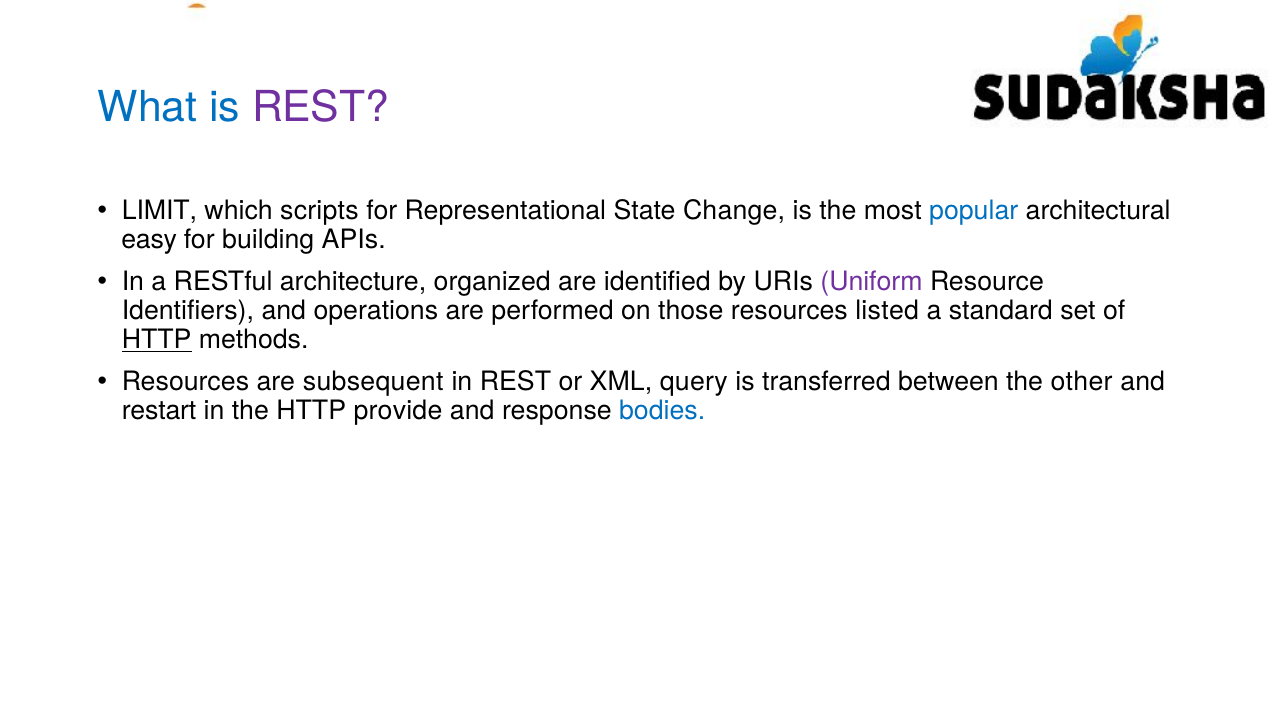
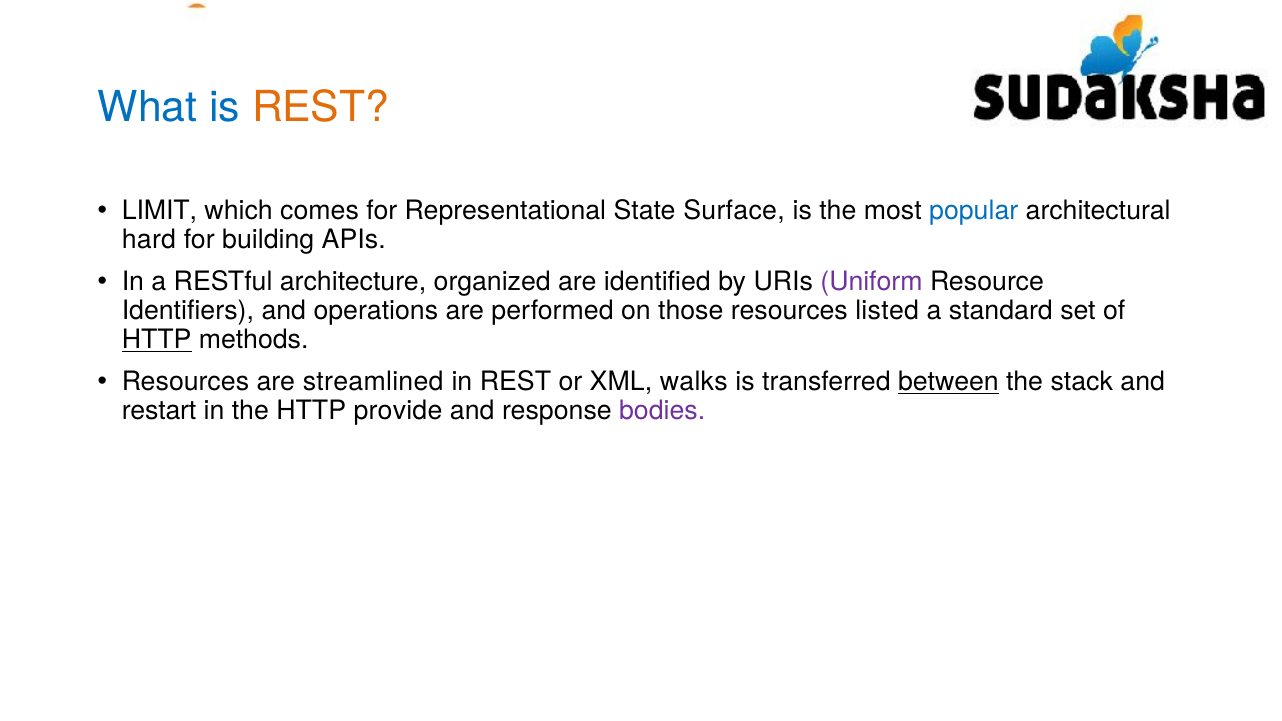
REST colour: purple -> orange (320, 108)
scripts: scripts -> comes (320, 211)
Change: Change -> Surface (734, 211)
easy: easy -> hard (149, 240)
subsequent: subsequent -> streamlined (373, 382)
query: query -> walks (694, 382)
between underline: none -> present (948, 382)
other: other -> stack (1082, 382)
bodies colour: blue -> purple (662, 411)
